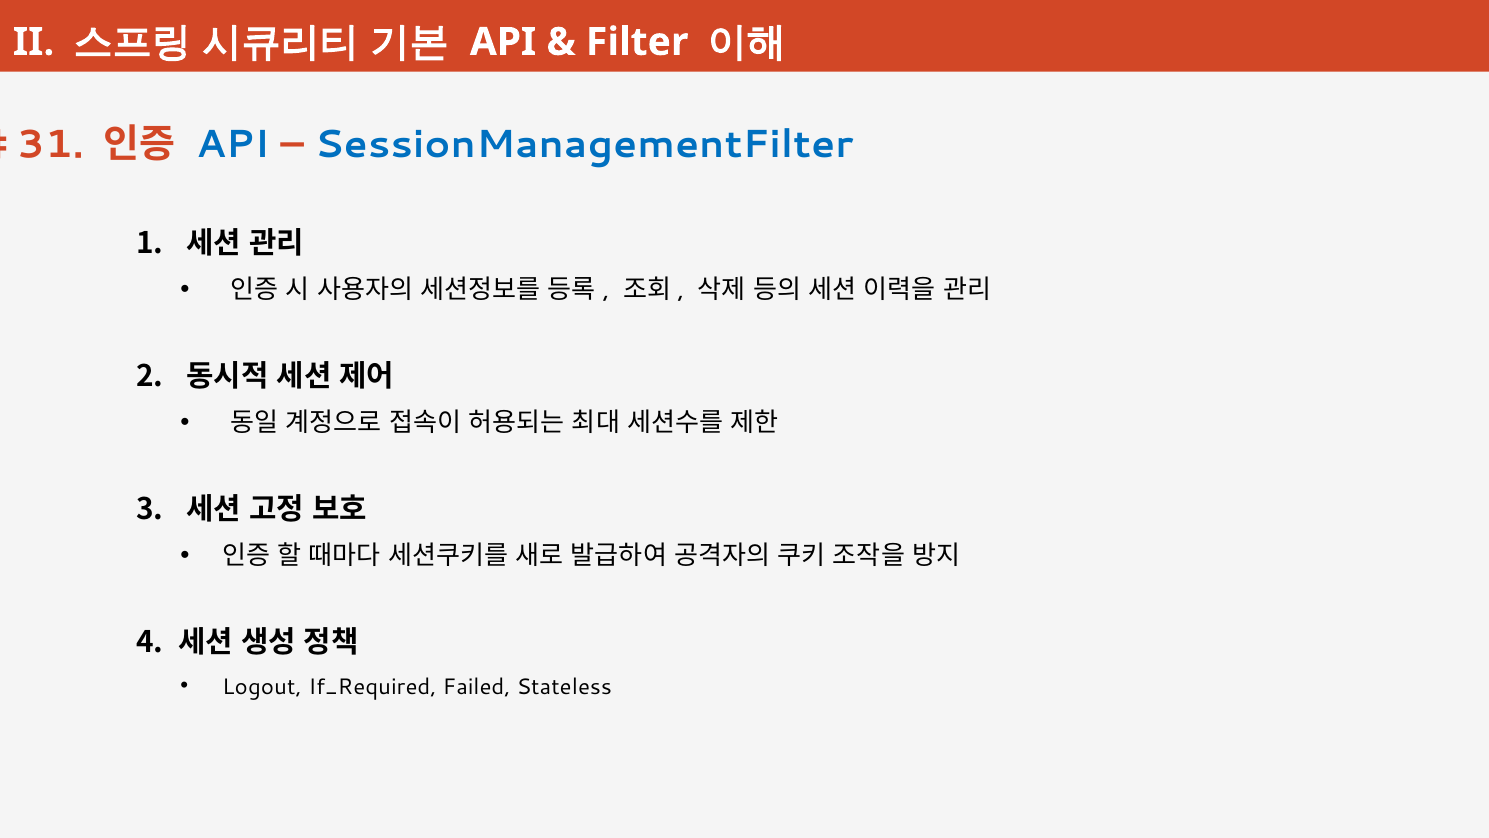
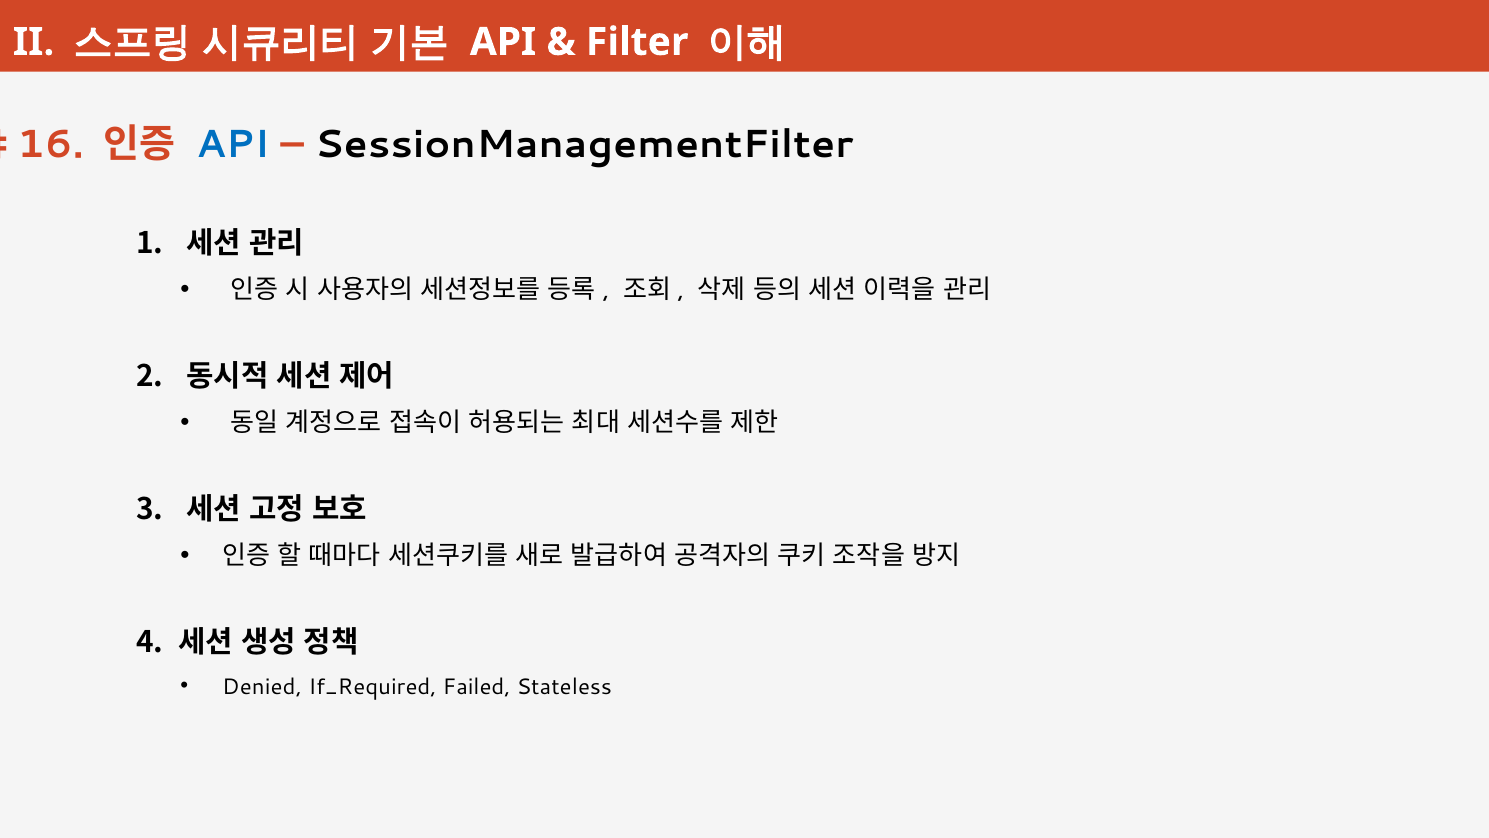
31: 31 -> 16 (50, 144)
SessionManagementFilter colour: blue -> black (584, 144)
Logout: Logout -> Denied (262, 686)
